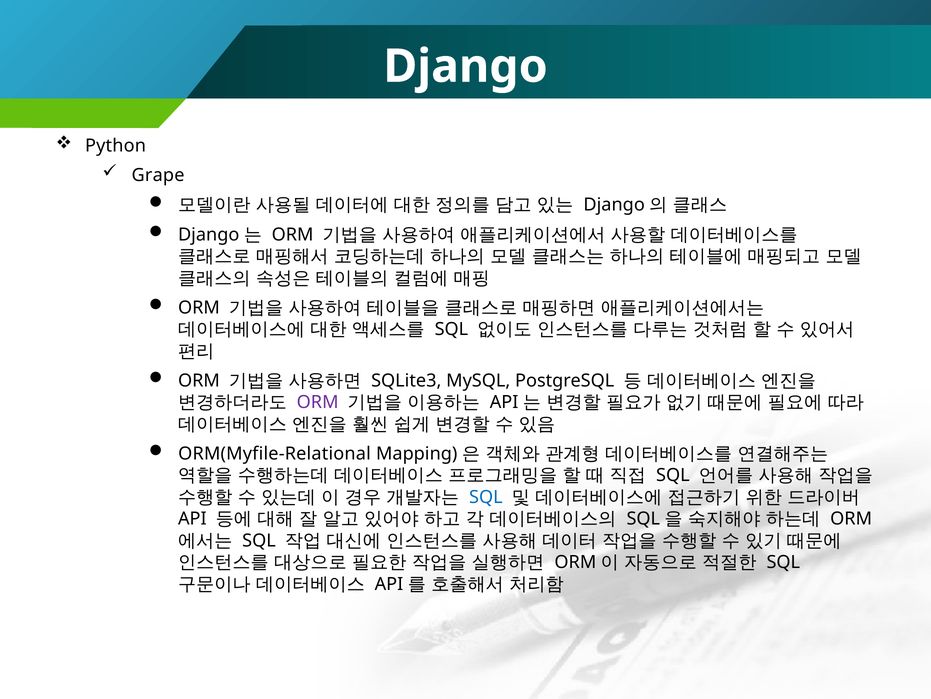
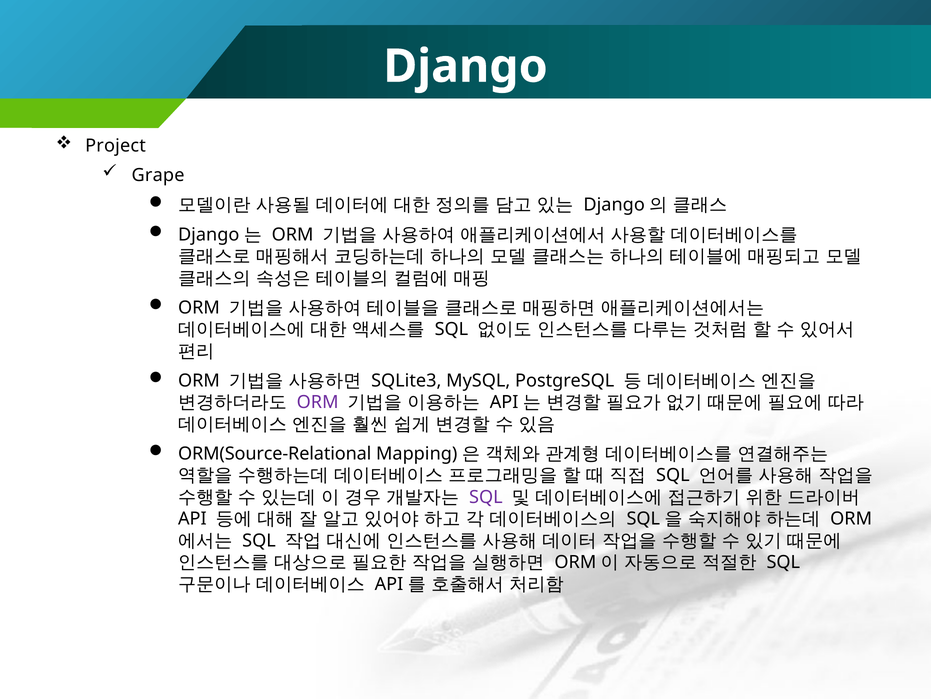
Python: Python -> Project (116, 146)
ORM(Myfile-Relational: ORM(Myfile-Relational -> ORM(Source-Relational (275, 453)
SQL colour: blue -> purple (486, 497)
